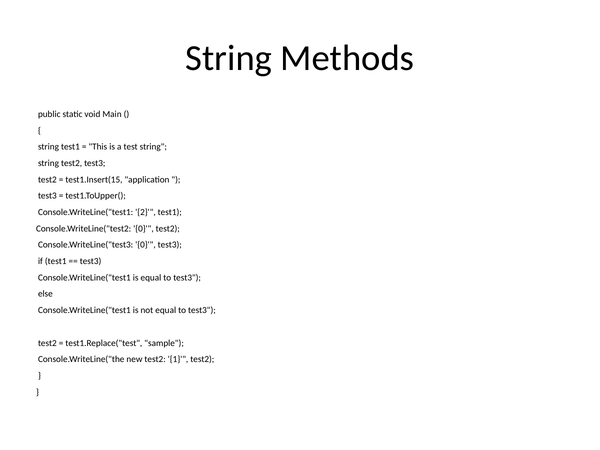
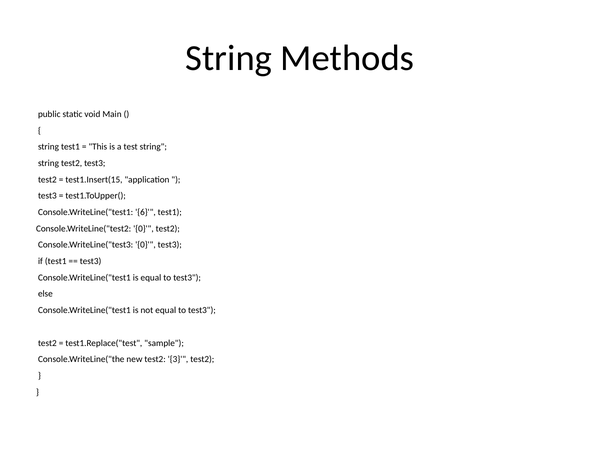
2: 2 -> 6 (145, 212)
1: 1 -> 3 (178, 359)
